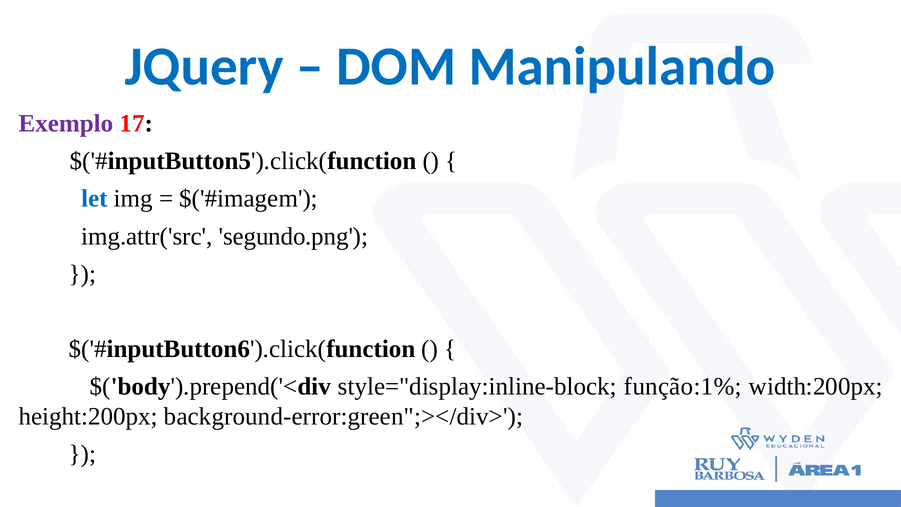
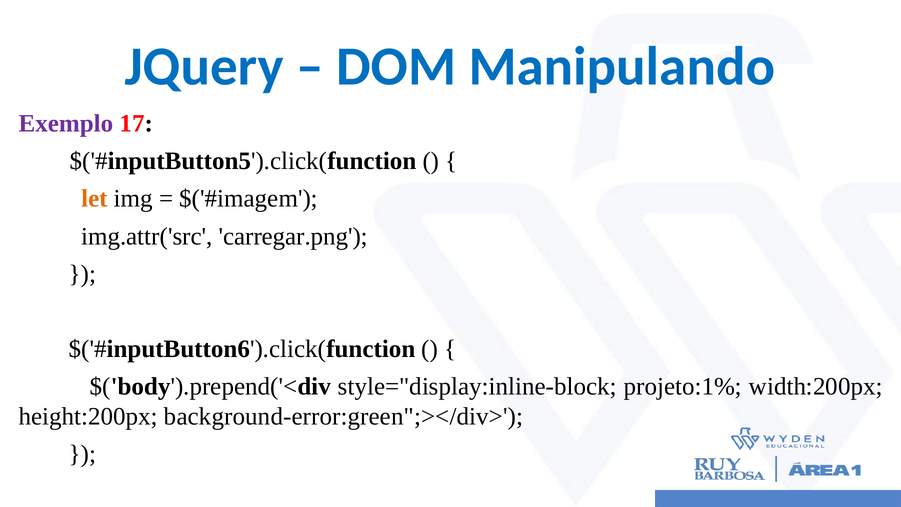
let colour: blue -> orange (94, 199)
segundo.png: segundo.png -> carregar.png (293, 236)
função:1%: função:1% -> projeto:1% (683, 386)
